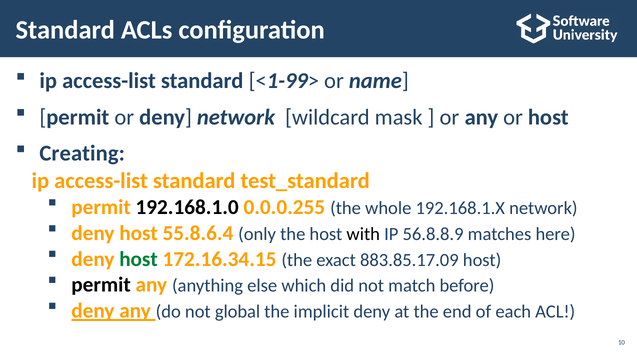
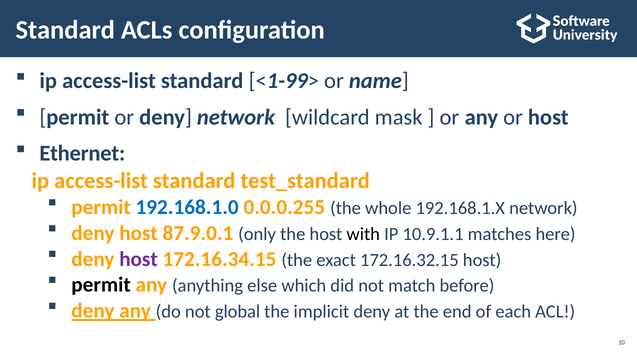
Creating: Creating -> Ethernet (82, 154)
192.168.1.0 colour: black -> blue (187, 208)
55.8.6.4: 55.8.6.4 -> 87.9.0.1 (198, 233)
56.8.8.9: 56.8.8.9 -> 10.9.1.1 (433, 234)
host colour: green -> purple (139, 259)
883.85.17.09: 883.85.17.09 -> 172.16.32.15 (409, 260)
